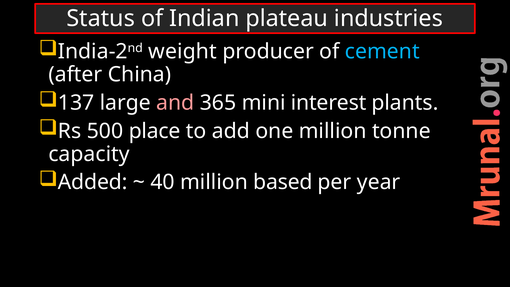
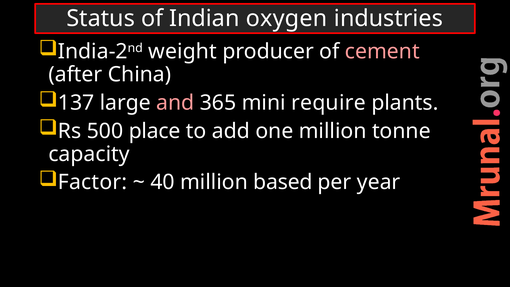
plateau: plateau -> oxygen (287, 18)
cement colour: light blue -> pink (382, 52)
interest: interest -> require (328, 103)
Added: Added -> Factor (93, 182)
